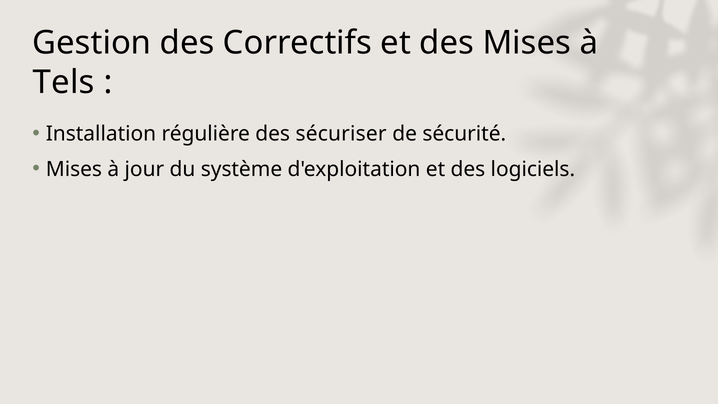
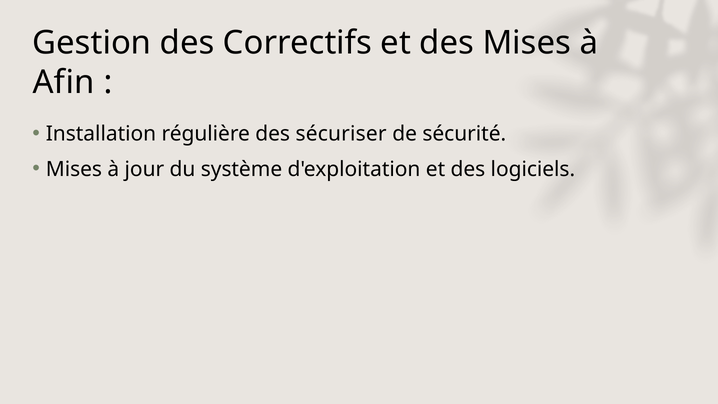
Tels: Tels -> Afin (64, 83)
